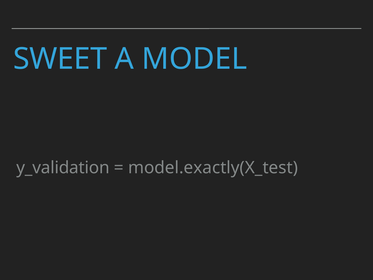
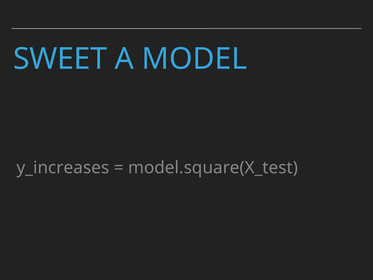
y_validation: y_validation -> y_increases (63, 168)
model.exactly(X_test: model.exactly(X_test -> model.square(X_test (213, 168)
